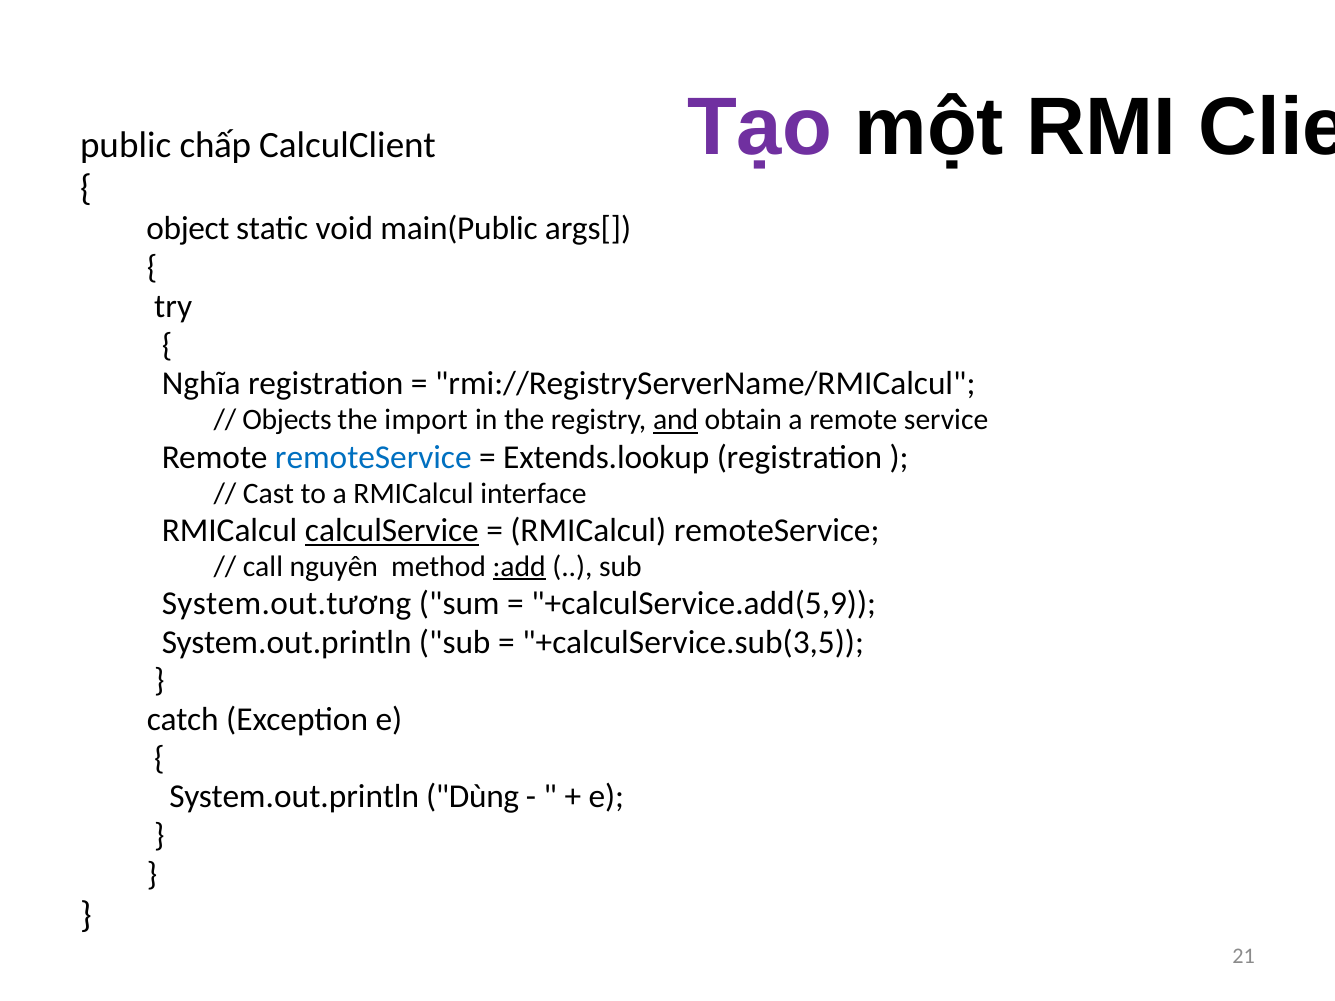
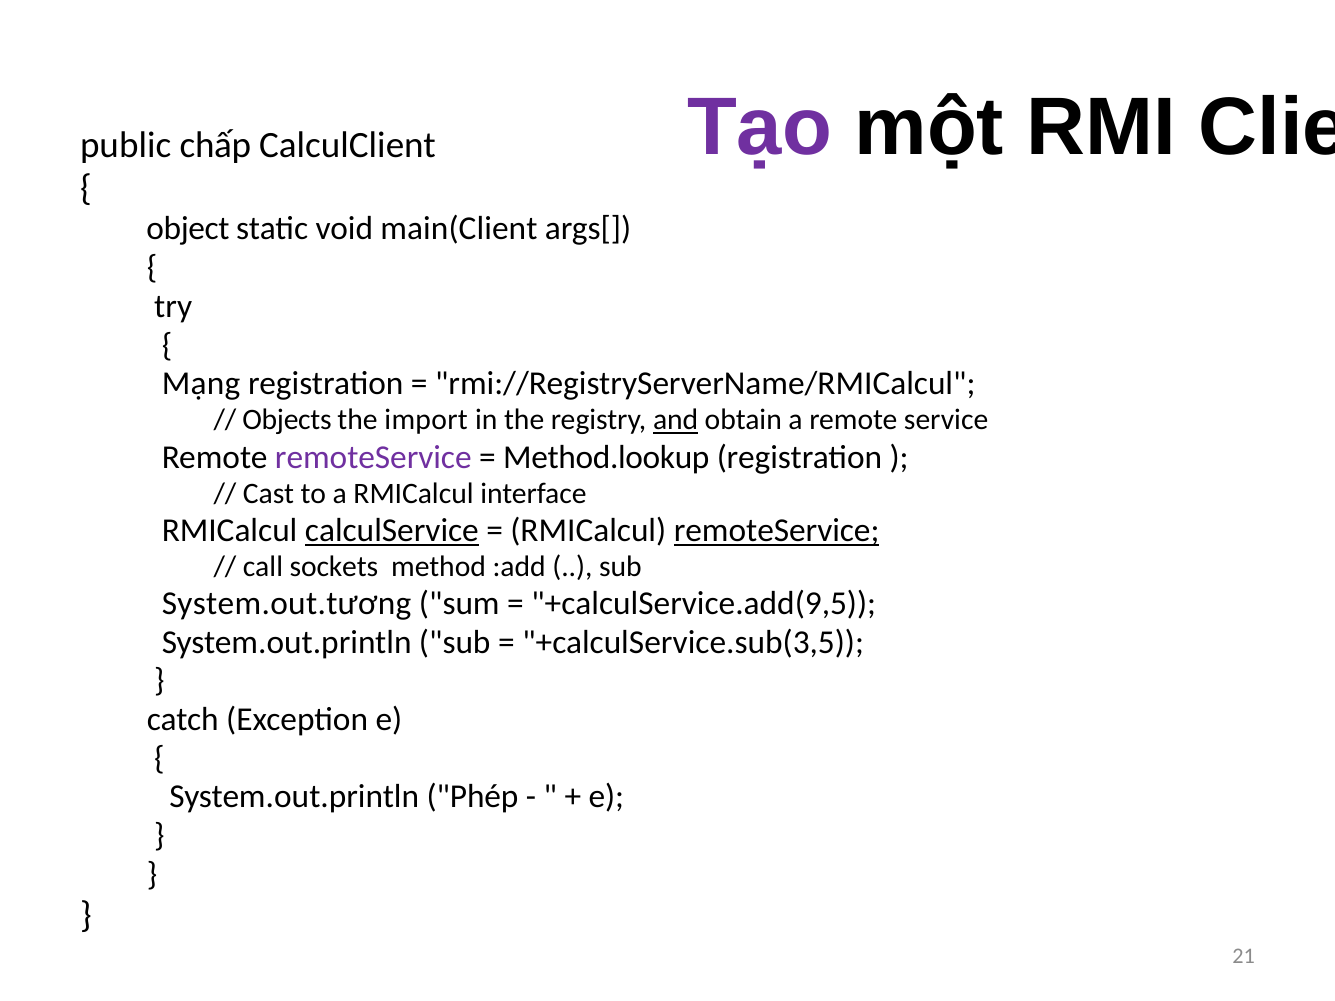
main(Public: main(Public -> main(Client (459, 229)
Nghĩa: Nghĩa -> Mạng (201, 384)
remoteService colour: blue -> purple (373, 457)
Extends.lookup: Extends.lookup -> Method.lookup (606, 457)
remoteService underline: none -> present (777, 530)
nguyên: nguyên -> sockets (334, 567)
:add underline: present -> none (519, 567)
+calculService.add(5,9: +calculService.add(5,9 -> +calculService.add(9,5 (704, 603)
Dùng: Dùng -> Phép (473, 797)
